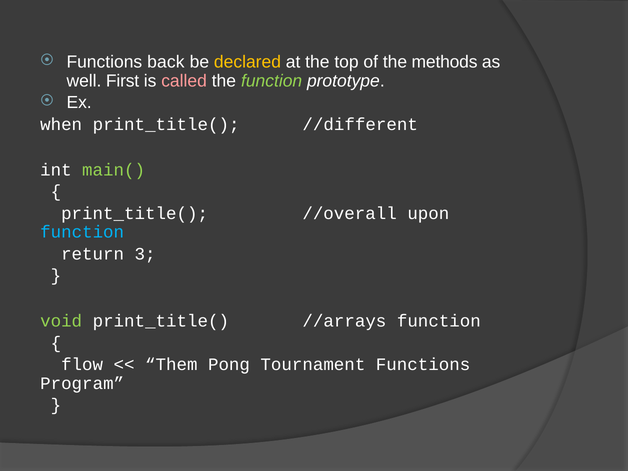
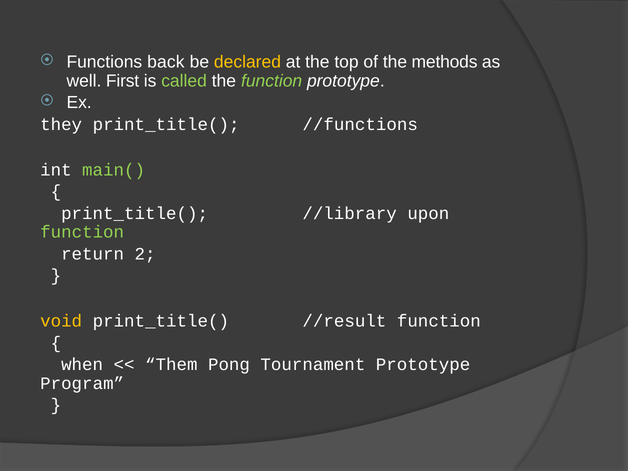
called colour: pink -> light green (184, 81)
when: when -> they (61, 124)
//different: //different -> //functions (360, 124)
//overall: //overall -> //library (350, 213)
function colour: light blue -> light green (82, 232)
3: 3 -> 2 (145, 254)
void colour: light green -> yellow (61, 321)
//arrays: //arrays -> //result (344, 321)
flow: flow -> when (82, 365)
Tournament Functions: Functions -> Prototype (423, 365)
